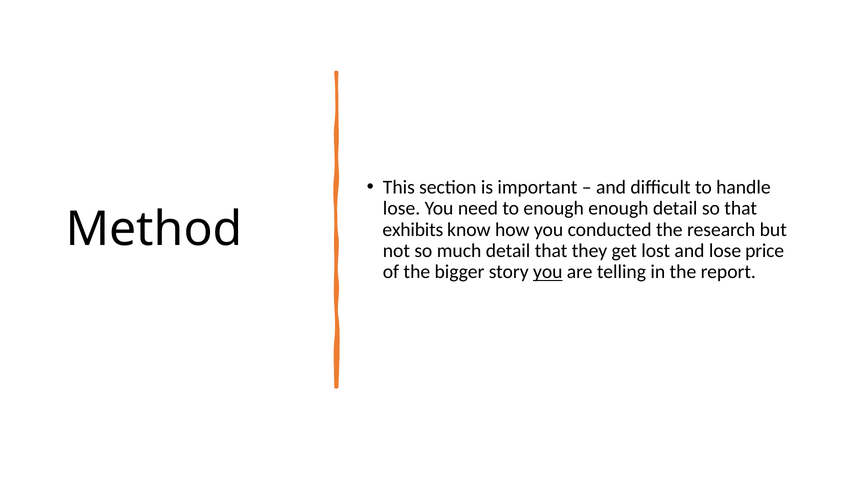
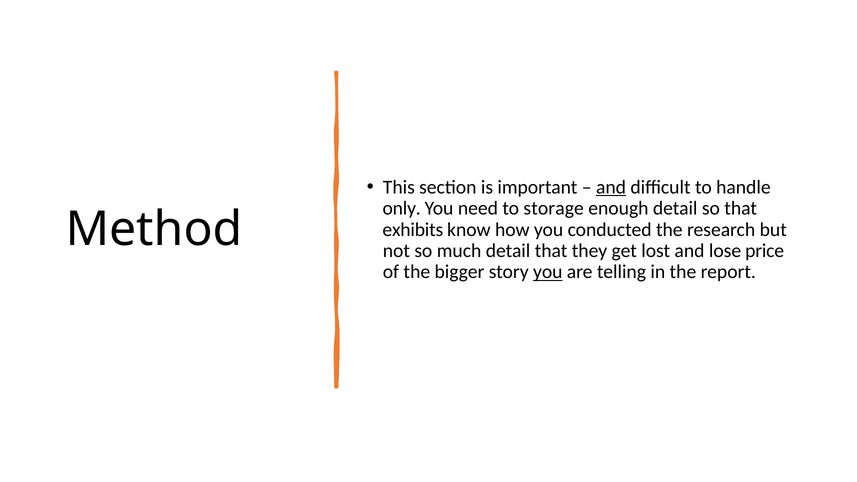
and underline: none -> present (611, 187)
lose: lose -> only (402, 208)
to enough: enough -> storage (554, 208)
